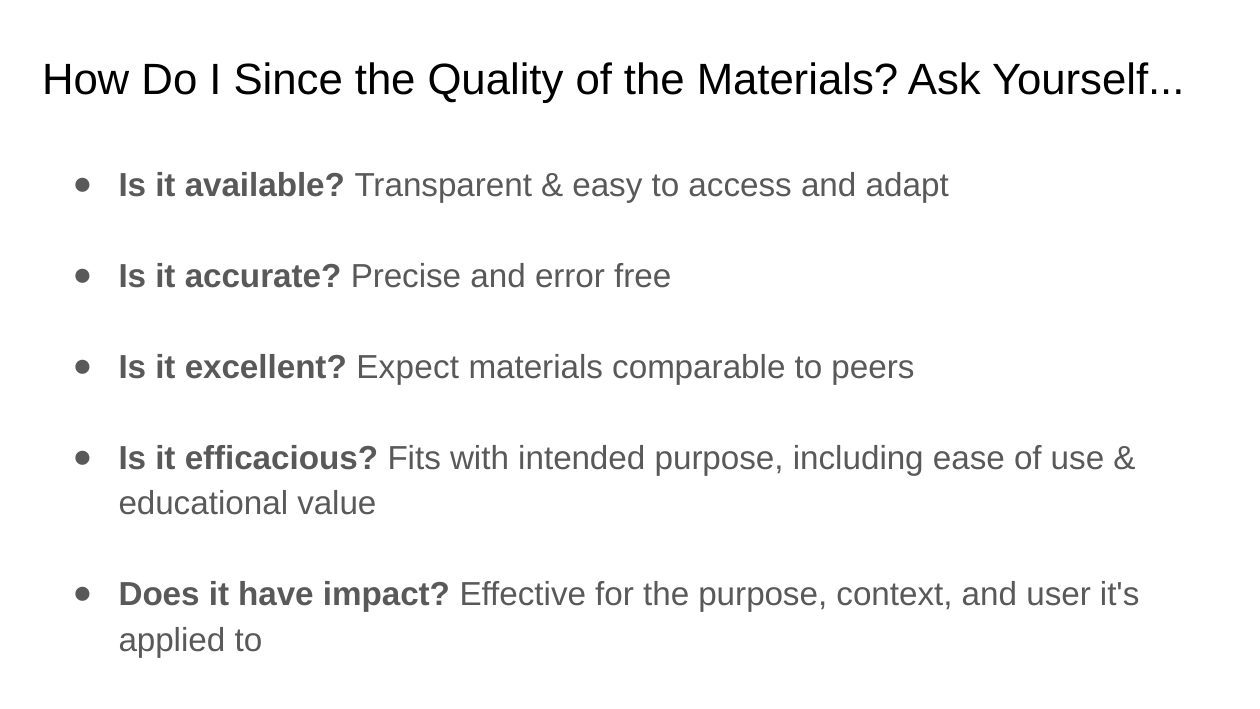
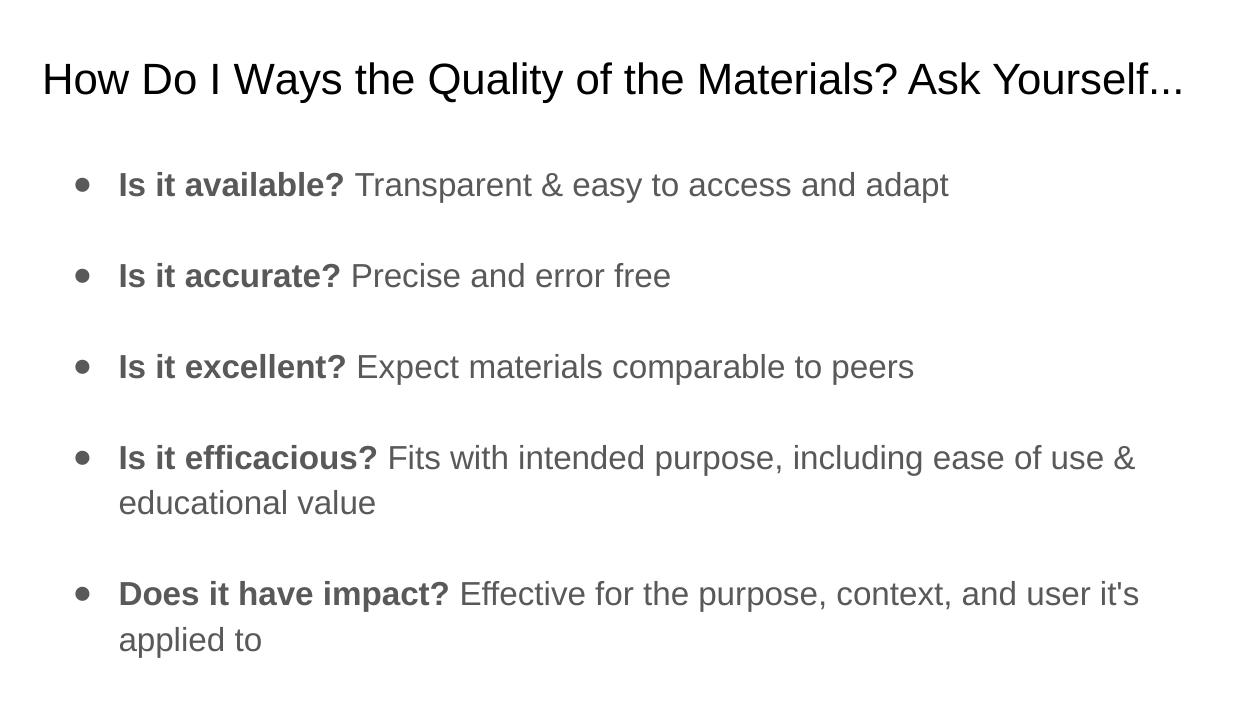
Since: Since -> Ways (288, 80)
